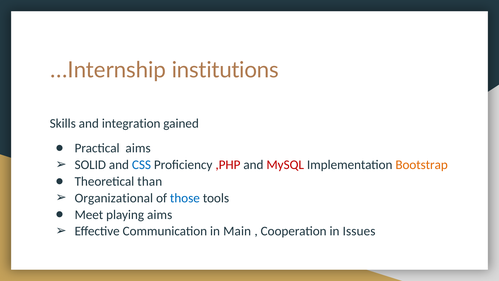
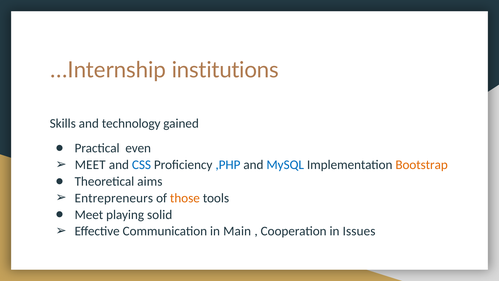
integration: integration -> technology (131, 123)
Practical aims: aims -> even (138, 148)
SOLID: SOLID -> MEET (90, 165)
,PHP colour: red -> blue (228, 165)
MySQL colour: red -> blue (285, 165)
than: than -> aims (150, 181)
Organizational: Organizational -> Entrepreneurs (114, 198)
those colour: blue -> orange (185, 198)
playing aims: aims -> solid (160, 214)
